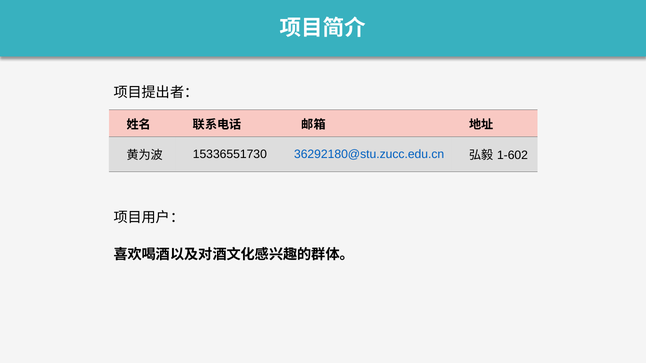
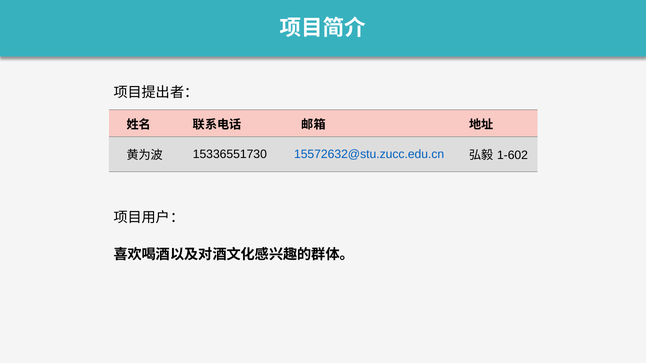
36292180@stu.zucc.edu.cn: 36292180@stu.zucc.edu.cn -> 15572632@stu.zucc.edu.cn (369, 155)
